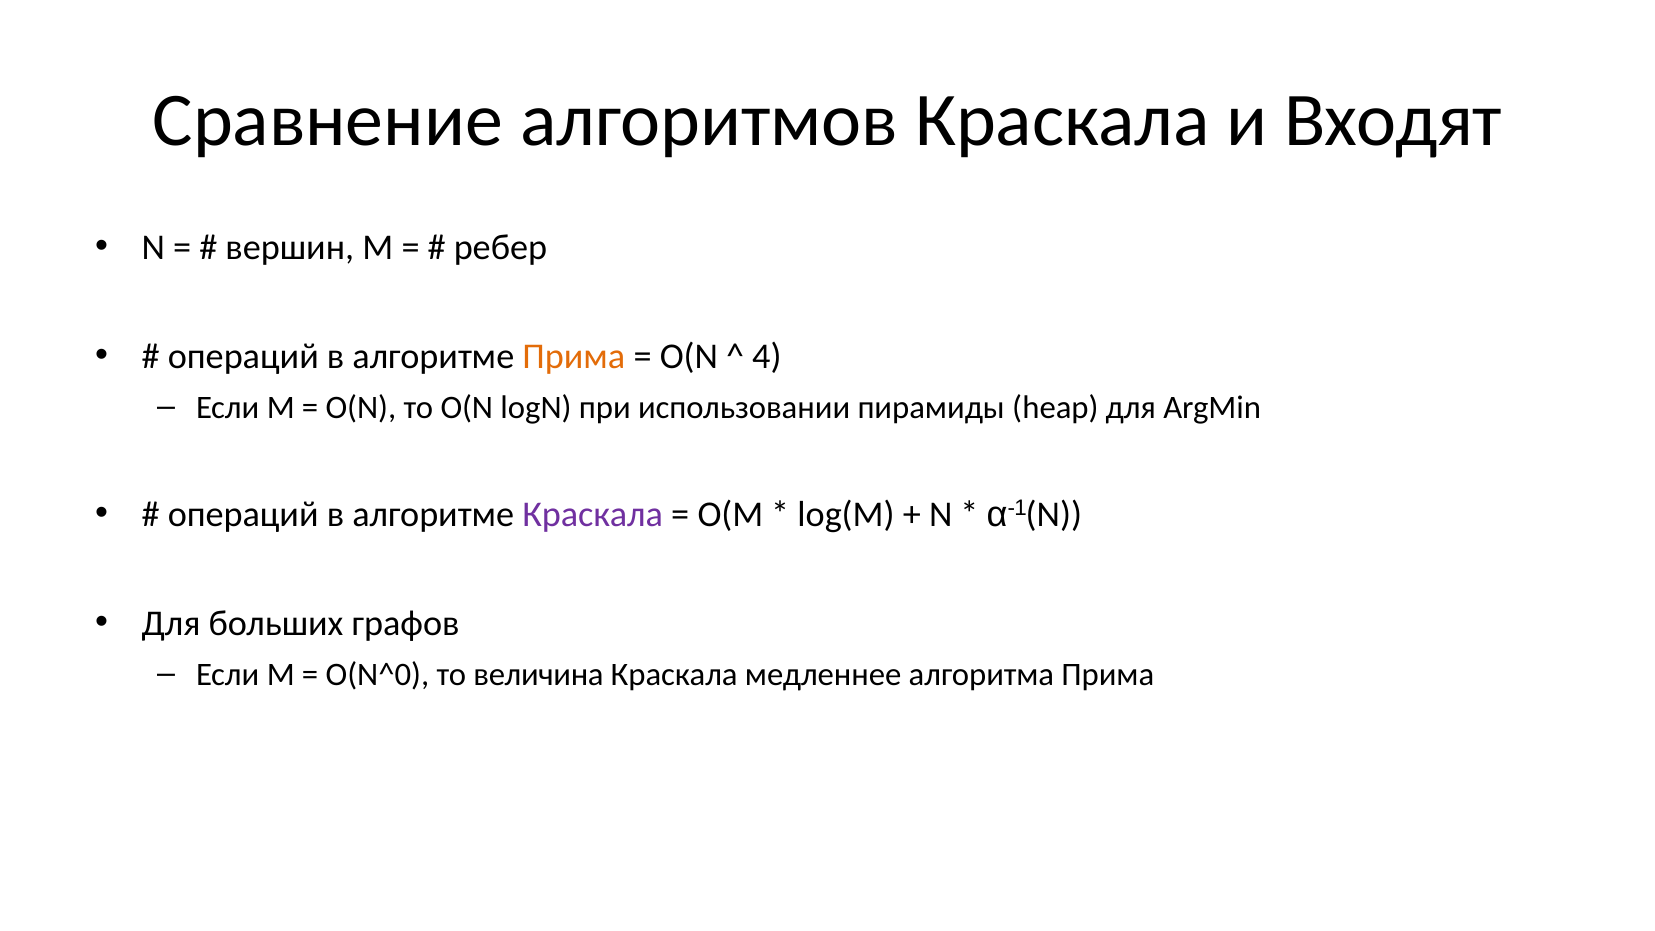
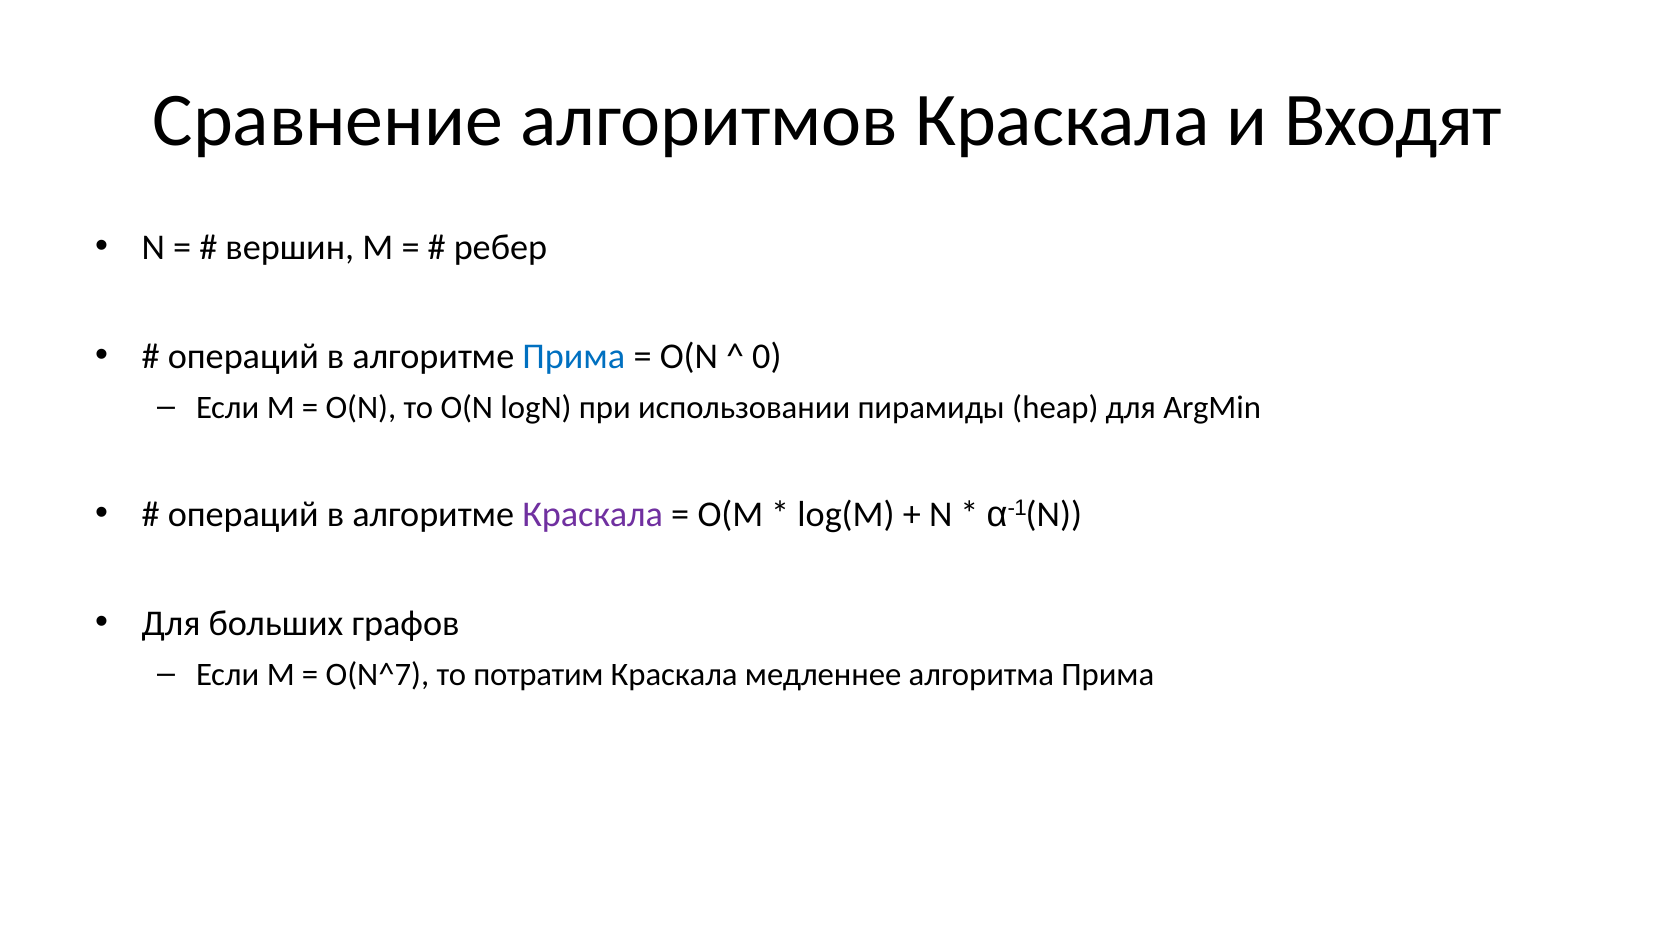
Прима colour: orange -> blue (574, 357)
4: 4 -> 0 (767, 357)
O(N^0: O(N^0 -> O(N^7 (377, 674)
величина: величина -> потратим (538, 674)
